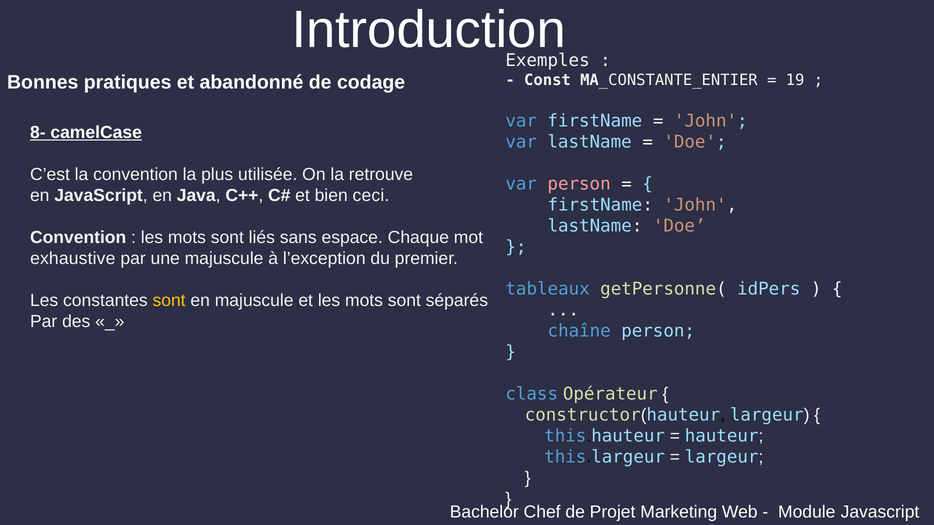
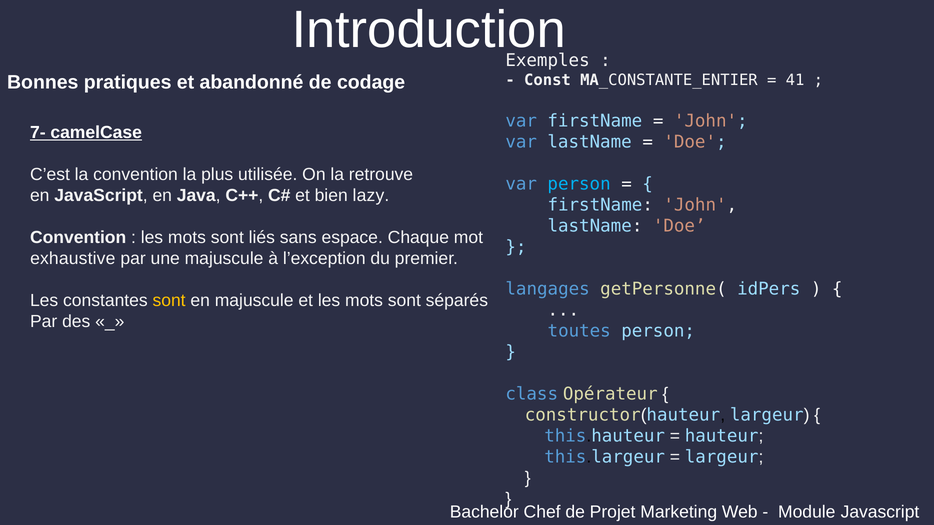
19: 19 -> 41 (795, 80)
8-: 8- -> 7- (38, 132)
person colour: pink -> light blue (579, 184)
ceci: ceci -> lazy (371, 196)
tableaux: tableaux -> langages (548, 289)
chaîne: chaîne -> toutes (579, 331)
